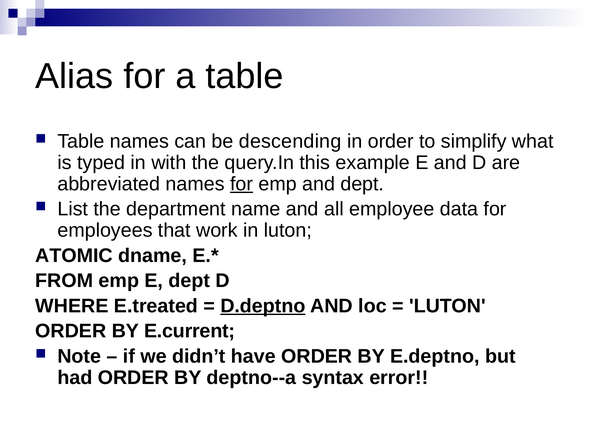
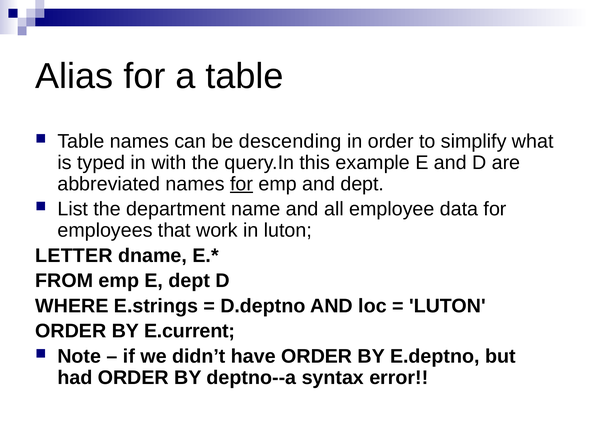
ATOMIC: ATOMIC -> LETTER (74, 255)
E.treated: E.treated -> E.strings (156, 306)
D.deptno underline: present -> none (263, 306)
